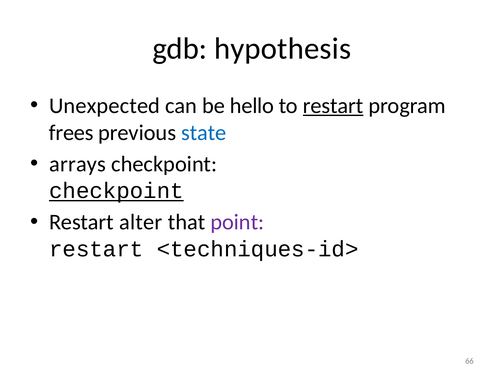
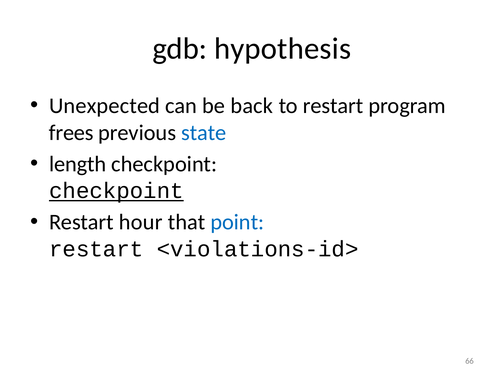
hello: hello -> back (252, 106)
restart underline: present -> none (333, 106)
arrays: arrays -> length (78, 164)
alter: alter -> hour (141, 222)
point colour: purple -> blue (237, 222)
<techniques-id>: <techniques-id> -> <violations-id> (258, 249)
